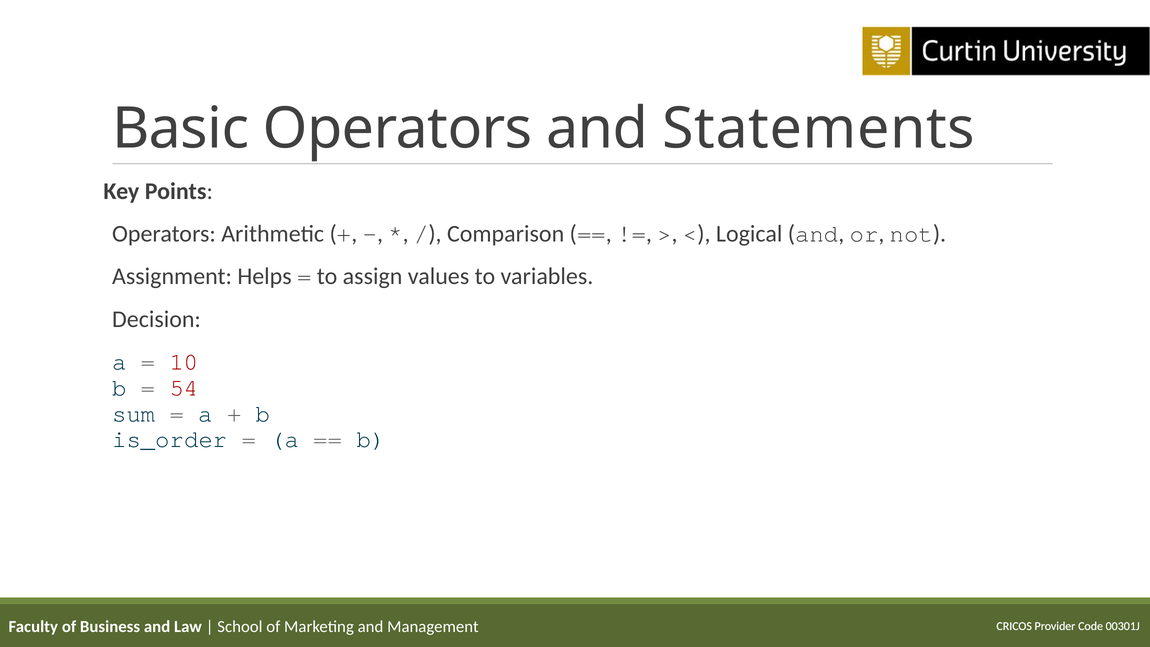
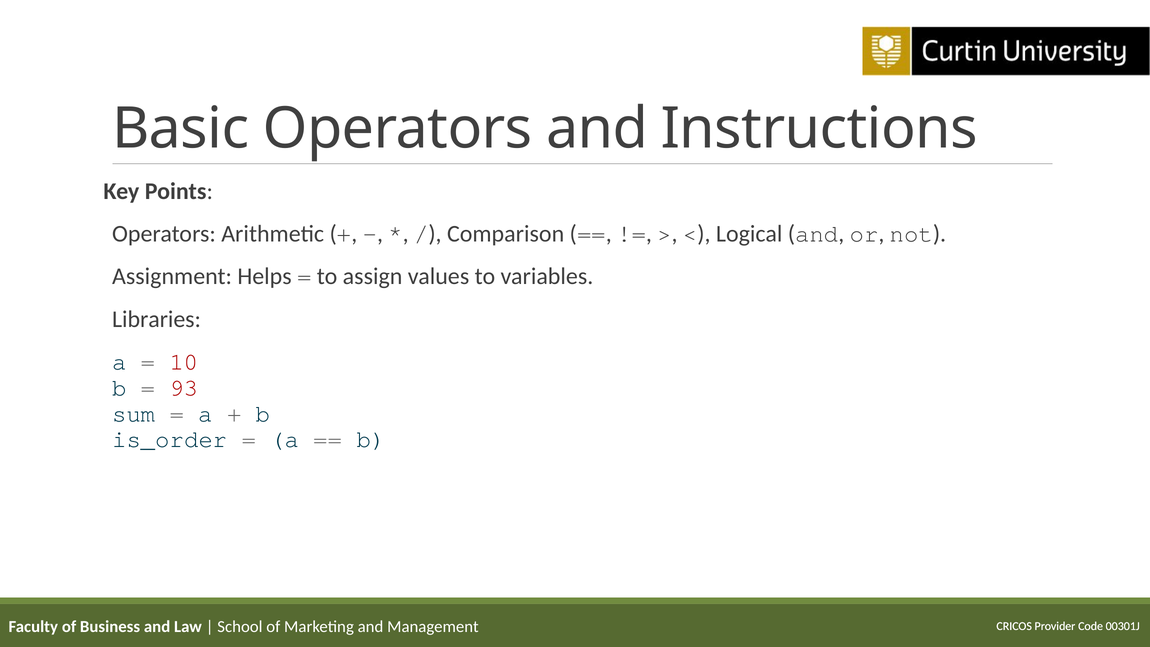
Statements: Statements -> Instructions (819, 129)
Decision: Decision -> Libraries (157, 319)
54: 54 -> 93 (184, 388)
